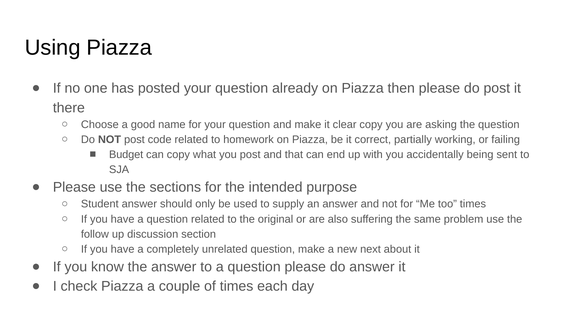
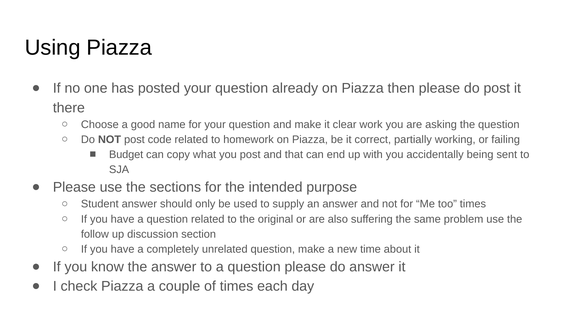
clear copy: copy -> work (371, 124)
next: next -> time (370, 249)
